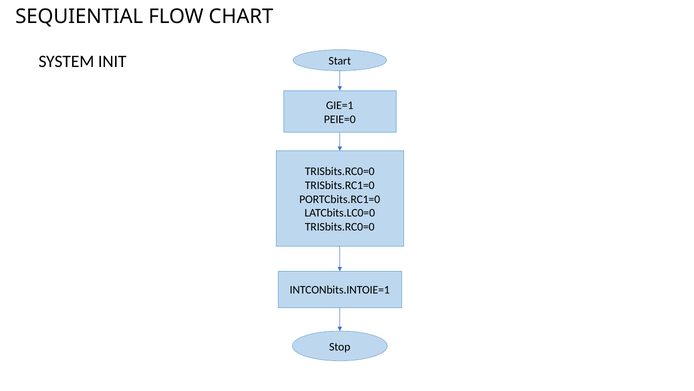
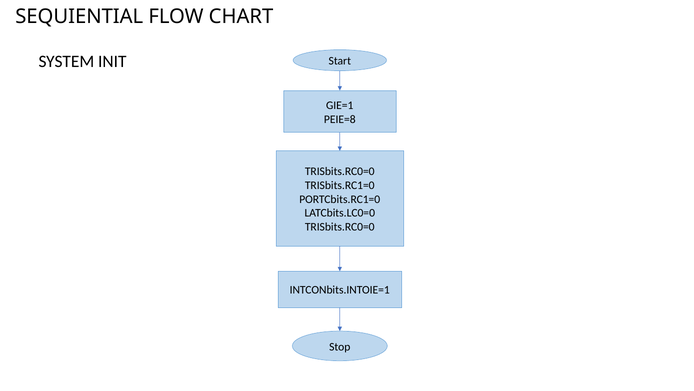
PEIE=0: PEIE=0 -> PEIE=8 (340, 119)
